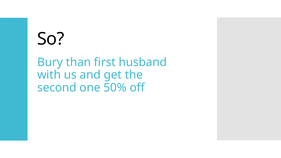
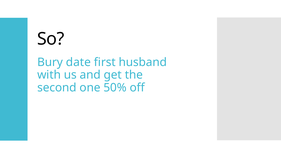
than: than -> date (78, 62)
